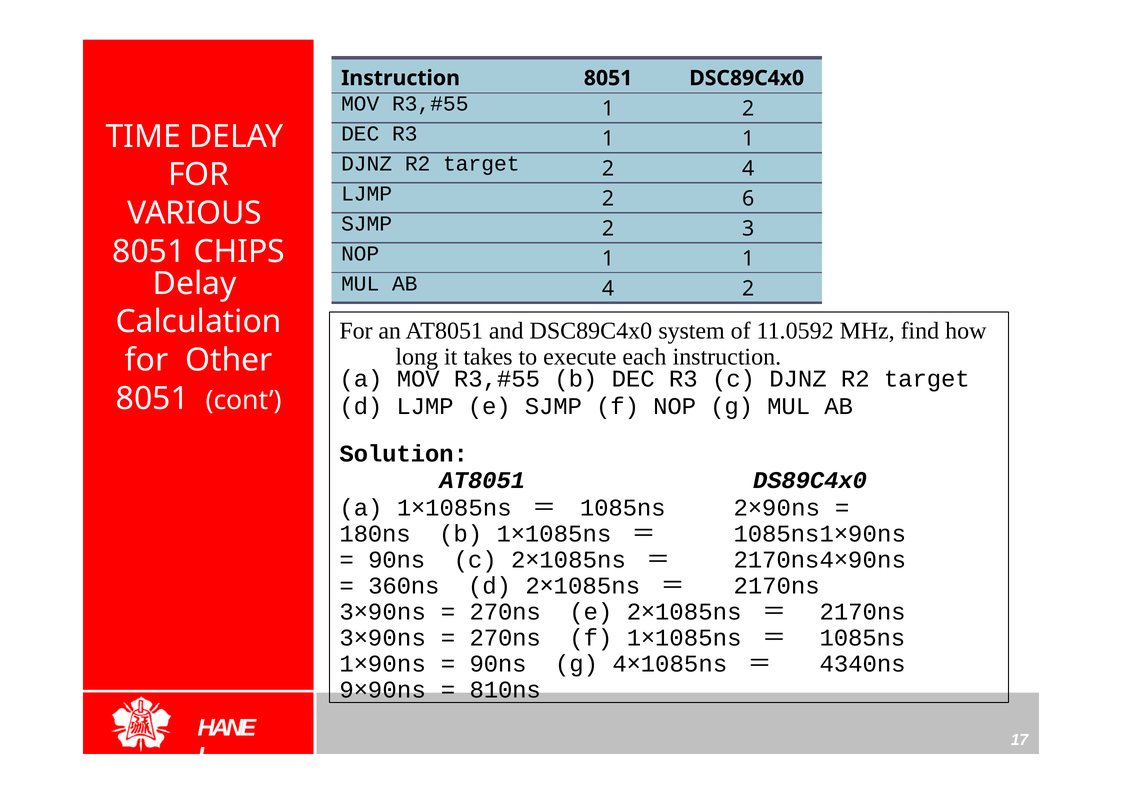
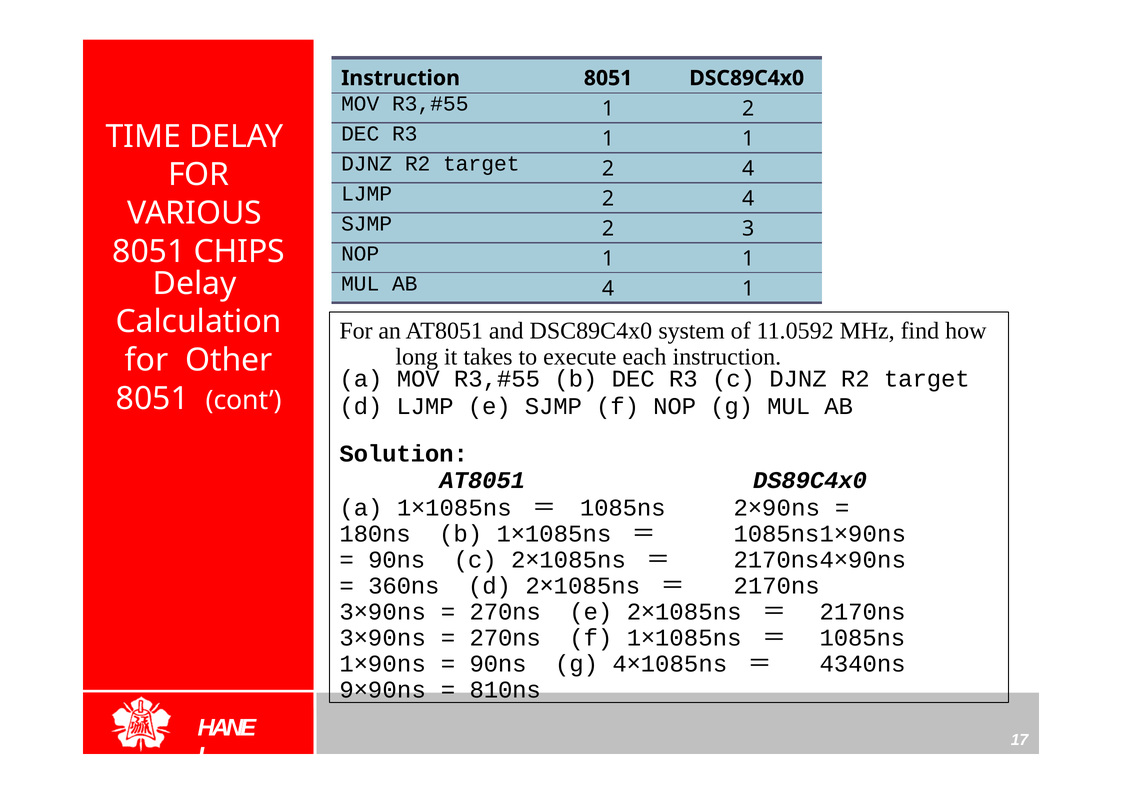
LJMP 2 6: 6 -> 4 (748, 199)
4 2: 2 -> 1 (748, 289)
